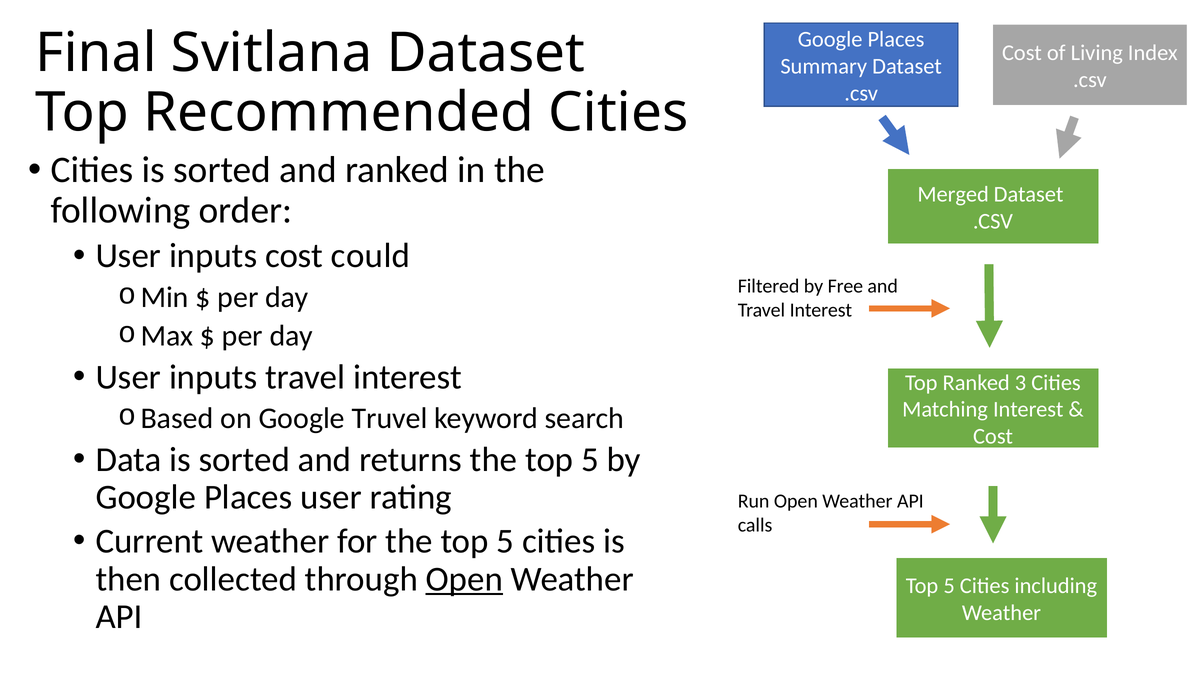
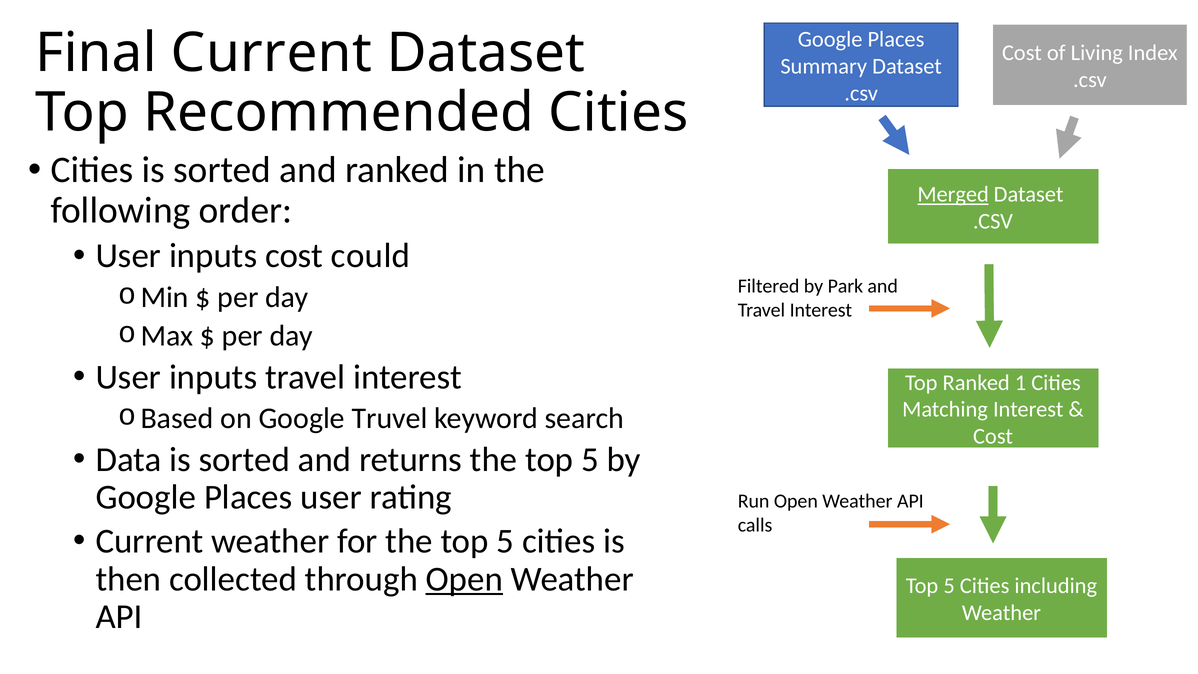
Final Svitlana: Svitlana -> Current (271, 53)
Merged underline: none -> present (953, 194)
Free: Free -> Park (845, 286)
3: 3 -> 1 (1021, 383)
